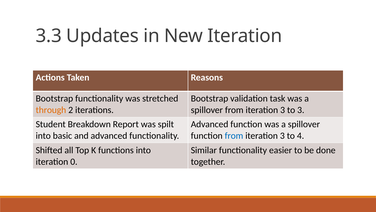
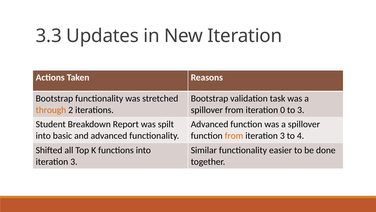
spillover from iteration 3: 3 -> 0 (283, 110)
from colour: blue -> orange (234, 136)
0: 0 -> 3 (74, 161)
